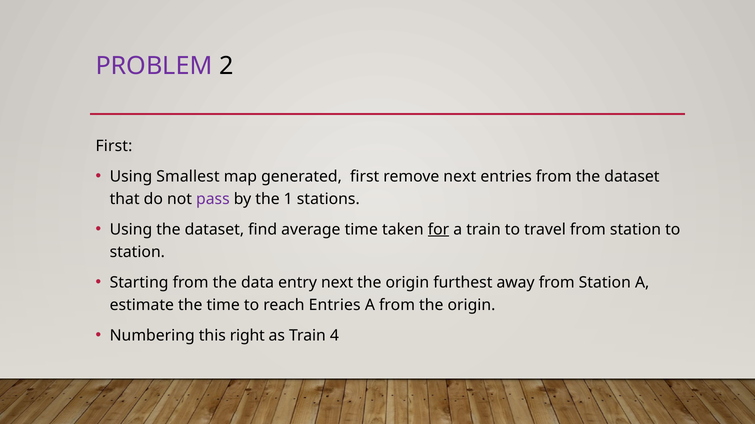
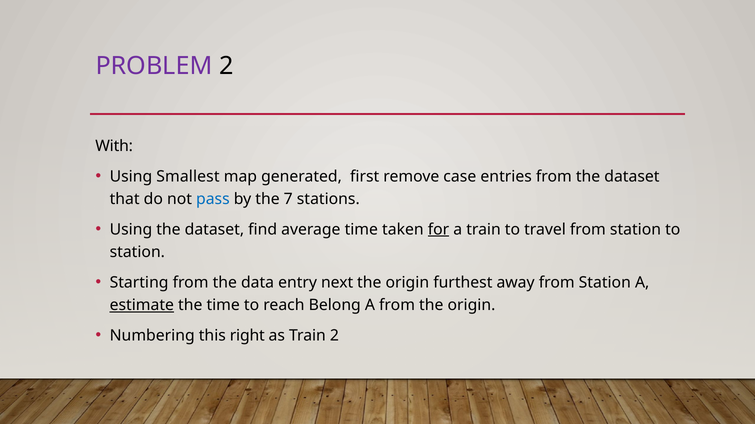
First: First -> With (114, 146)
remove next: next -> case (460, 177)
pass colour: purple -> blue (213, 199)
1: 1 -> 7 (288, 199)
estimate underline: none -> present (142, 306)
reach Entries: Entries -> Belong (335, 306)
Train 4: 4 -> 2 (334, 336)
